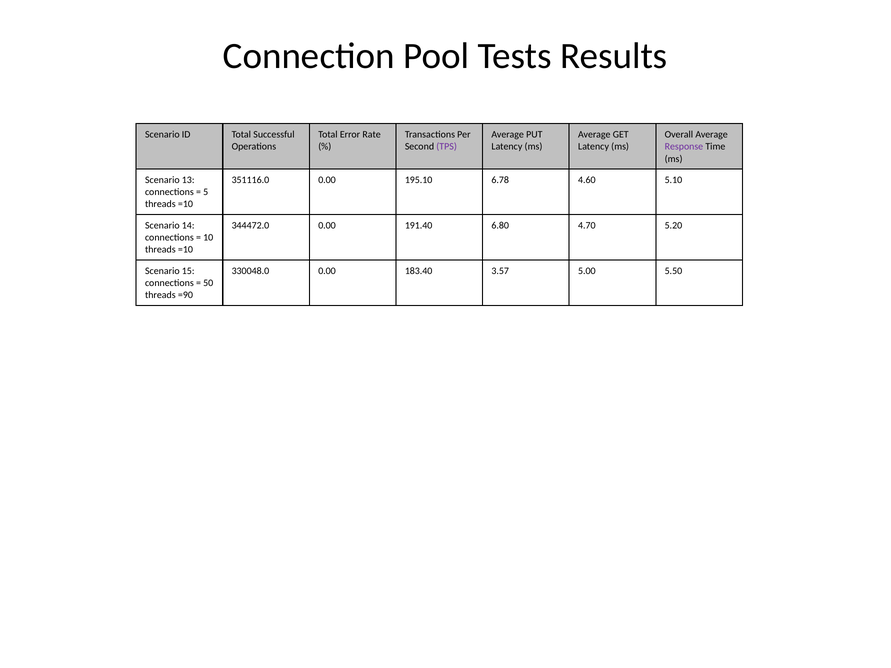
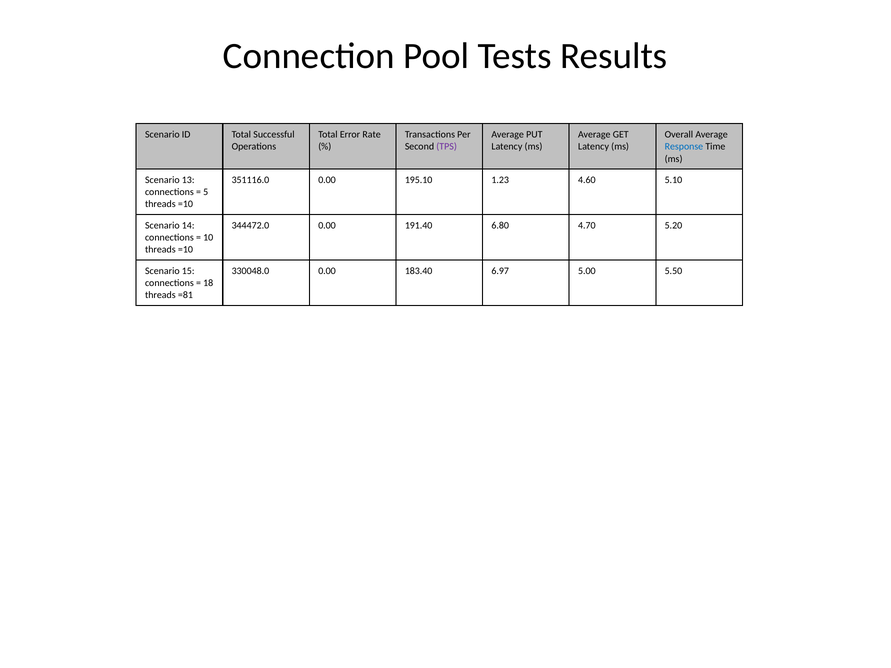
Response colour: purple -> blue (684, 147)
6.78: 6.78 -> 1.23 (500, 180)
3.57: 3.57 -> 6.97 (500, 271)
50: 50 -> 18 (208, 283)
=90: =90 -> =81 (185, 295)
